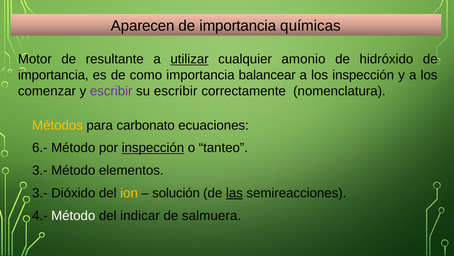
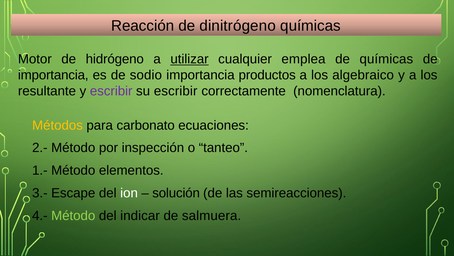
Aparecen: Aparecen -> Reacción (143, 26)
importancia: importancia -> dinitrógeno (238, 26)
resultante: resultante -> hidrógeno (115, 59)
amonio: amonio -> emplea (303, 59)
de hidróxido: hidróxido -> químicas (386, 59)
como: como -> sodio (146, 75)
balancear: balancear -> productos (267, 75)
los inspección: inspección -> algebraico (363, 75)
comenzar: comenzar -> resultante (47, 91)
6.-: 6.- -> 2.- (40, 148)
inspección underline: present -> none (153, 148)
3.-: 3.- -> 1.- (40, 170)
Dióxido: Dióxido -> Escape (73, 193)
ion colour: yellow -> white (129, 193)
las underline: present -> none (234, 193)
Método colour: white -> light green (73, 215)
